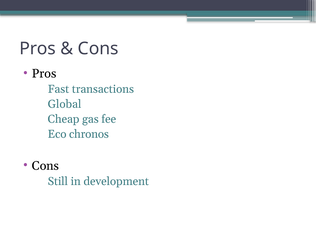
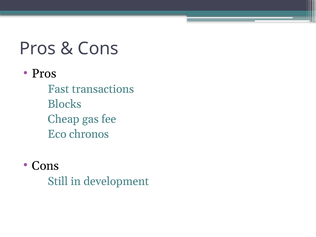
Global: Global -> Blocks (65, 104)
